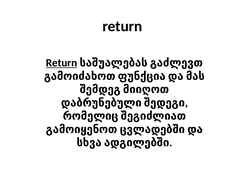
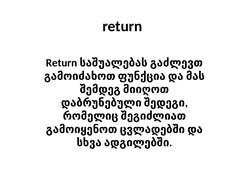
Return underline: present -> none (62, 63)
